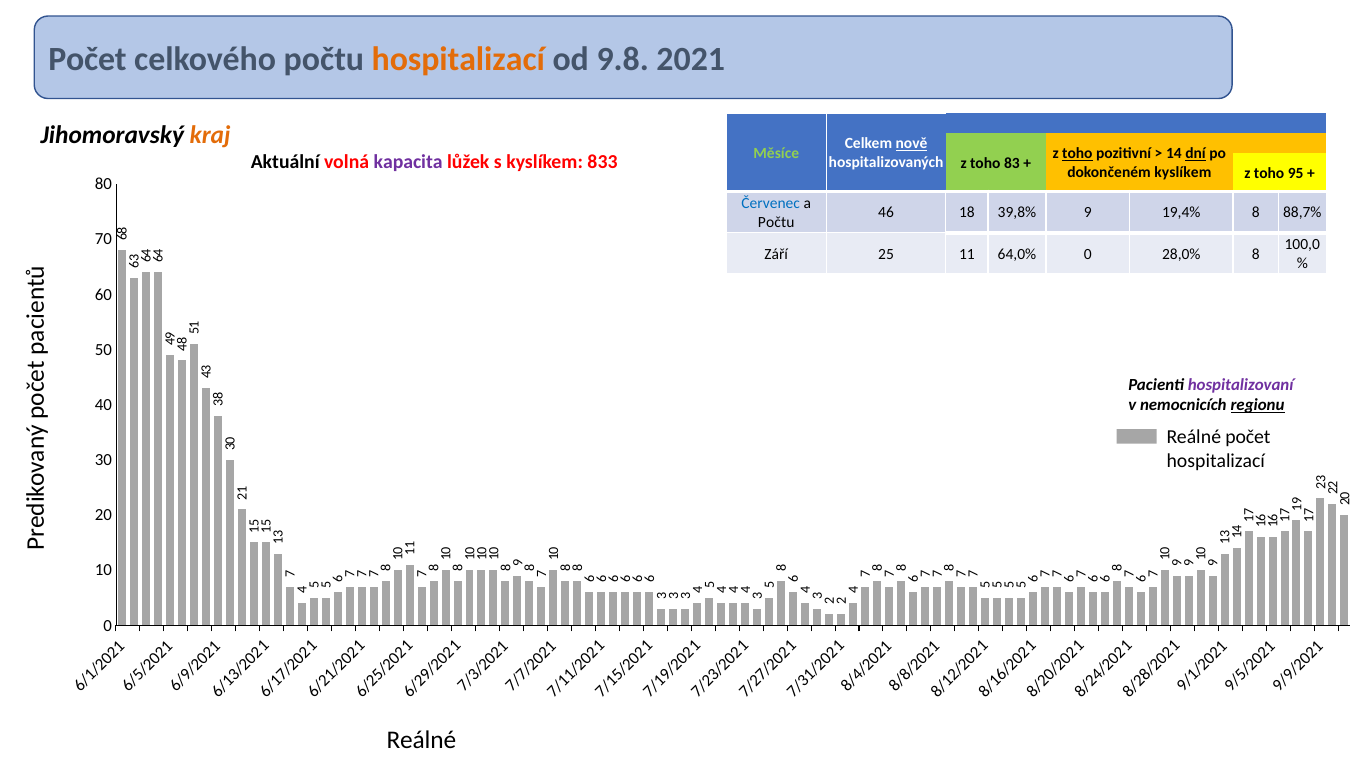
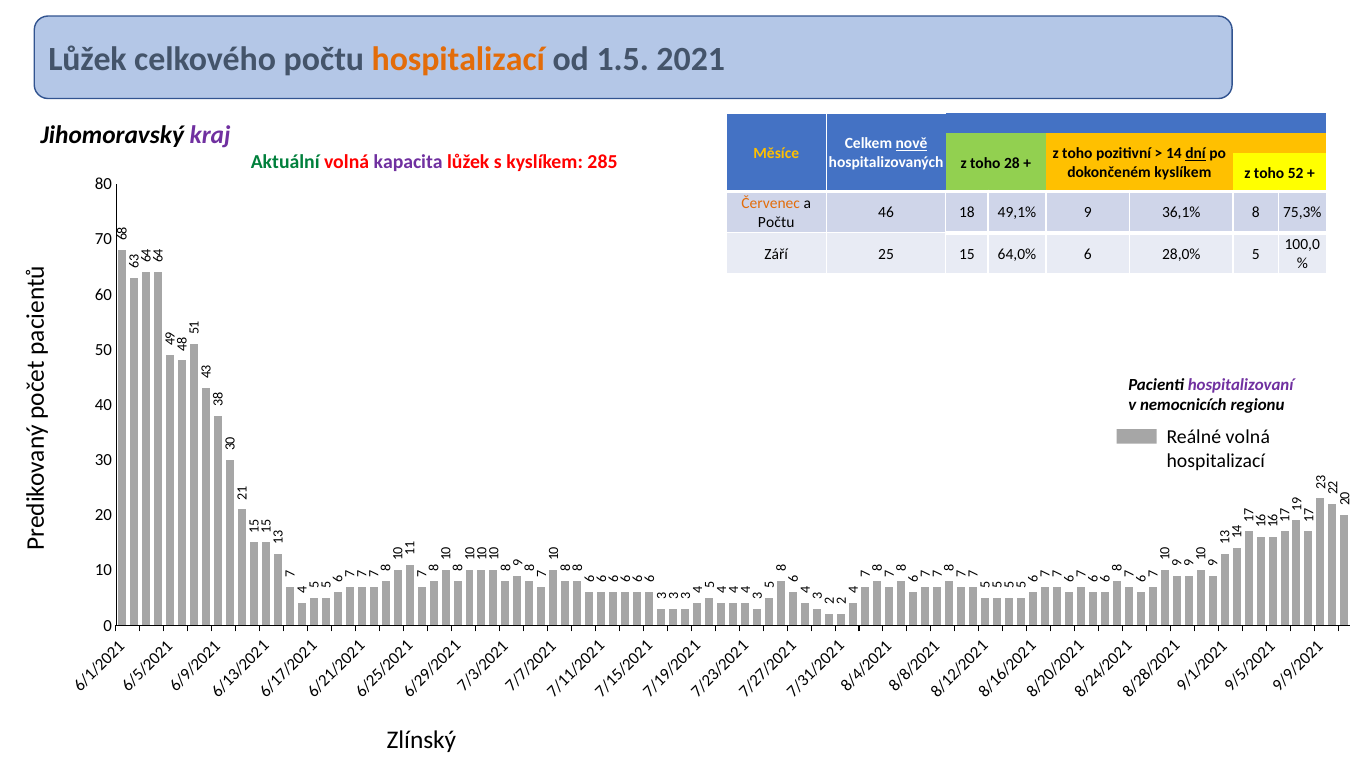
Počet: Počet -> Lůžek (87, 60)
9.8: 9.8 -> 1.5 (623, 60)
kraj colour: orange -> purple (210, 135)
Měsíce colour: light green -> yellow (776, 153)
toho underline: present -> none (1077, 154)
Aktuální colour: black -> green (285, 162)
833: 833 -> 285 (603, 162)
83: 83 -> 28 (1012, 163)
95: 95 -> 52 (1296, 173)
Červenec colour: blue -> orange (771, 203)
39,8%: 39,8% -> 49,1% (1017, 213)
19,4%: 19,4% -> 36,1% (1181, 213)
88,7%: 88,7% -> 75,3% (1302, 213)
11: 11 -> 15 (967, 254)
64,0% 0: 0 -> 6 (1088, 254)
28,0% 8: 8 -> 5 (1256, 254)
regionu underline: present -> none (1258, 405)
Reálné počet: počet -> volná (1248, 437)
Reálné: Reálné -> Zlínský (421, 740)
